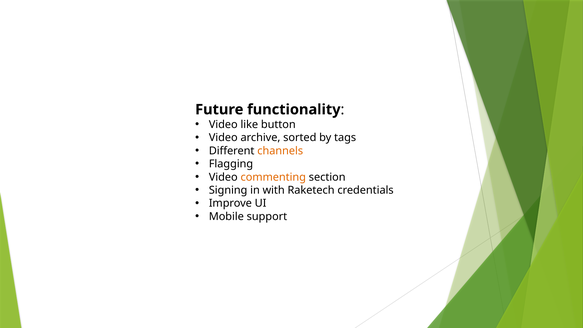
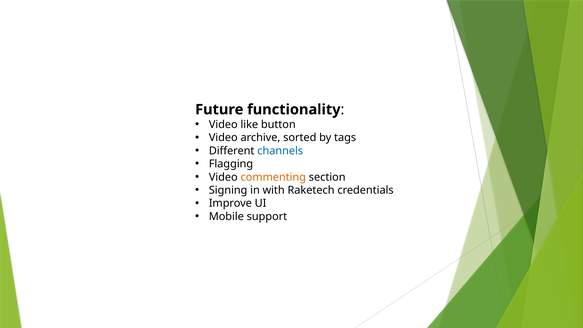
channels colour: orange -> blue (280, 151)
